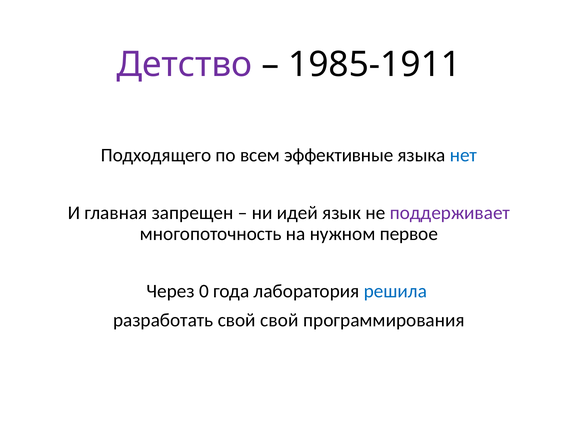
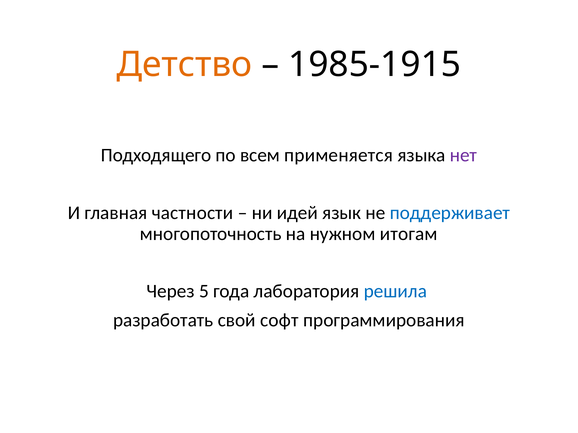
Детство colour: purple -> orange (184, 64)
1985-1911: 1985-1911 -> 1985-1915 (375, 64)
эффективные: эффективные -> применяется (339, 155)
нет colour: blue -> purple (463, 155)
запрещен: запрещен -> частности (193, 213)
поддерживает colour: purple -> blue (450, 213)
первое: первое -> итогам (409, 234)
0: 0 -> 5 (204, 292)
свой свой: свой -> софт (279, 320)
